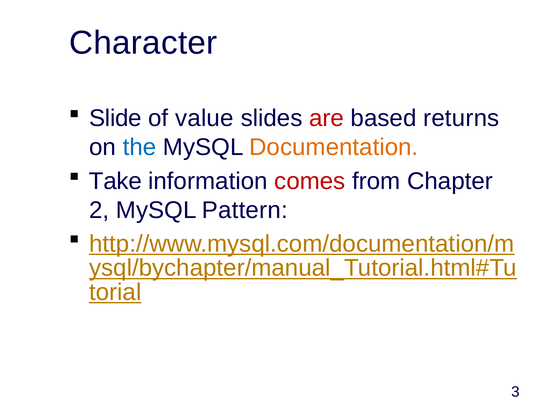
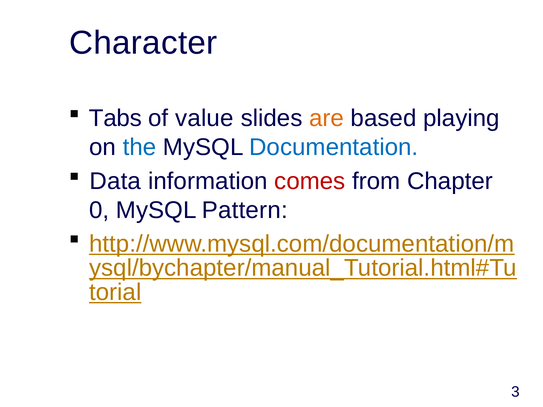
Slide: Slide -> Tabs (115, 118)
are colour: red -> orange (327, 118)
returns: returns -> playing (461, 118)
Documentation colour: orange -> blue (334, 147)
Take: Take -> Data (115, 181)
2: 2 -> 0 (99, 210)
